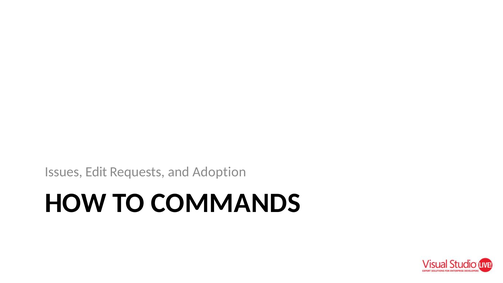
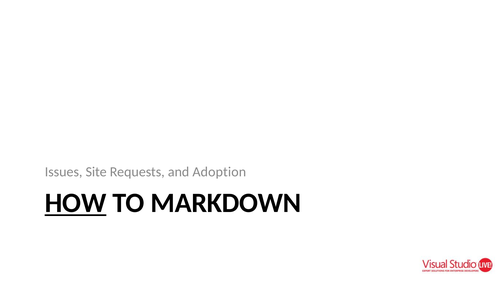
Edit: Edit -> Site (96, 172)
HOW underline: none -> present (76, 203)
COMMANDS: COMMANDS -> MARKDOWN (226, 203)
